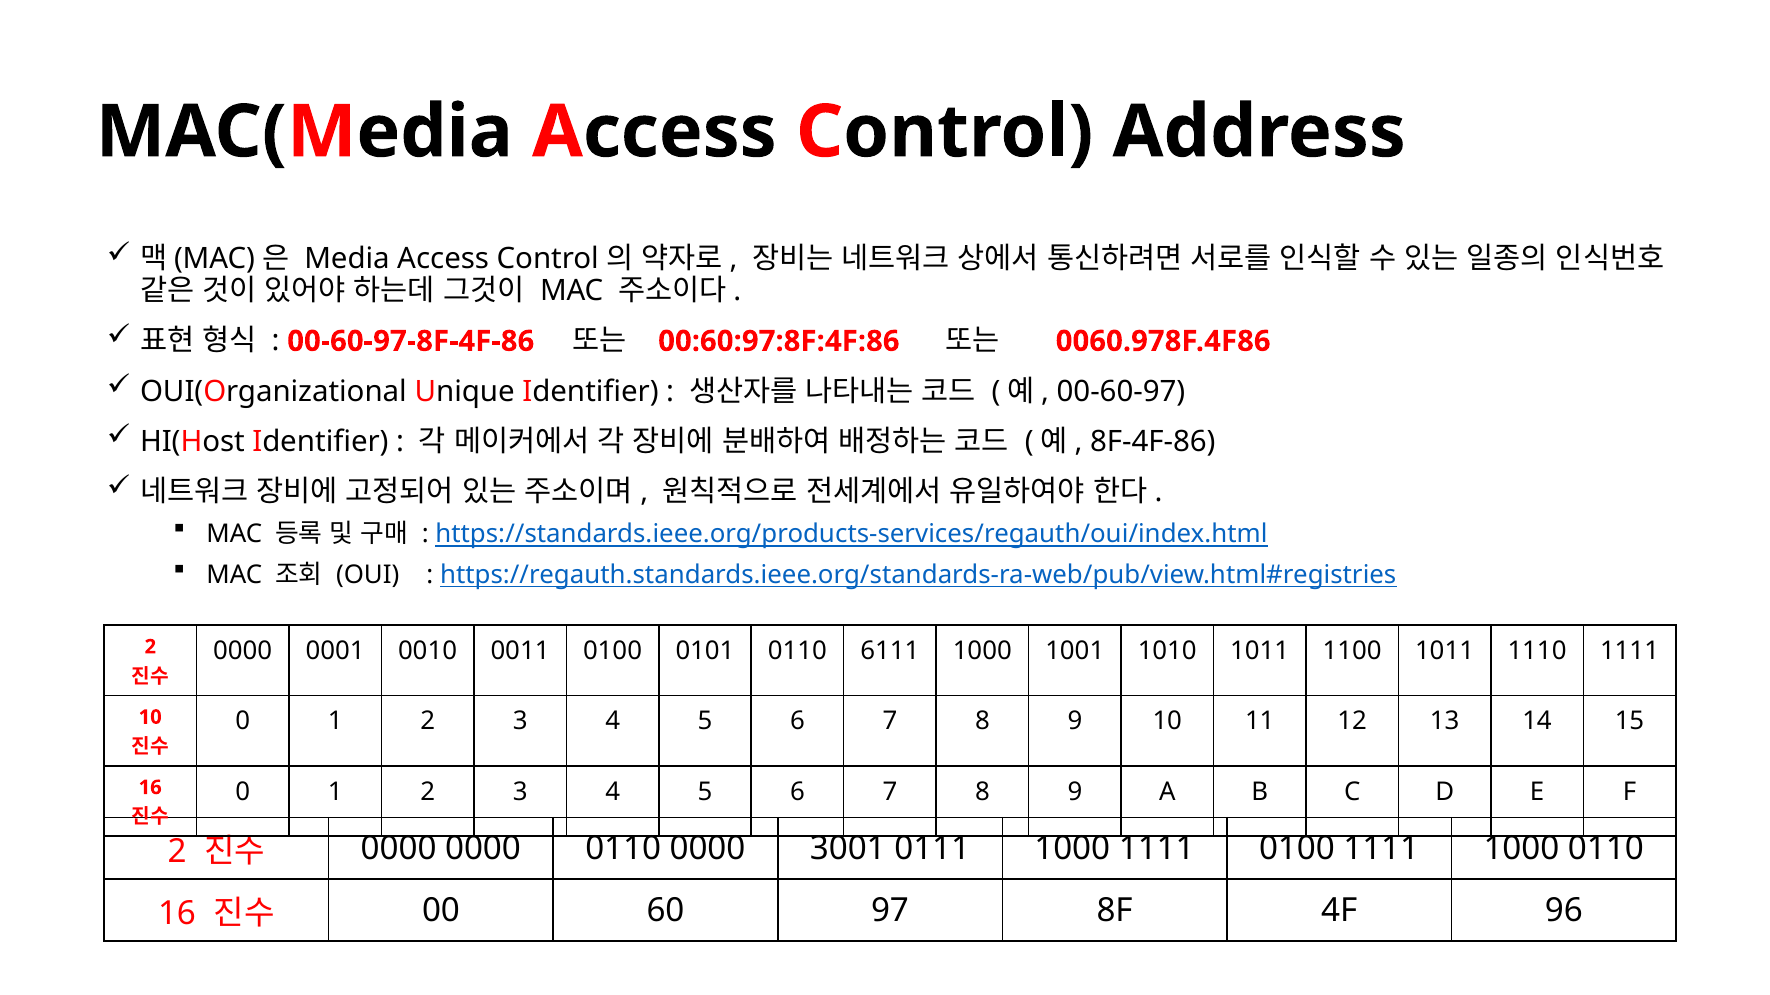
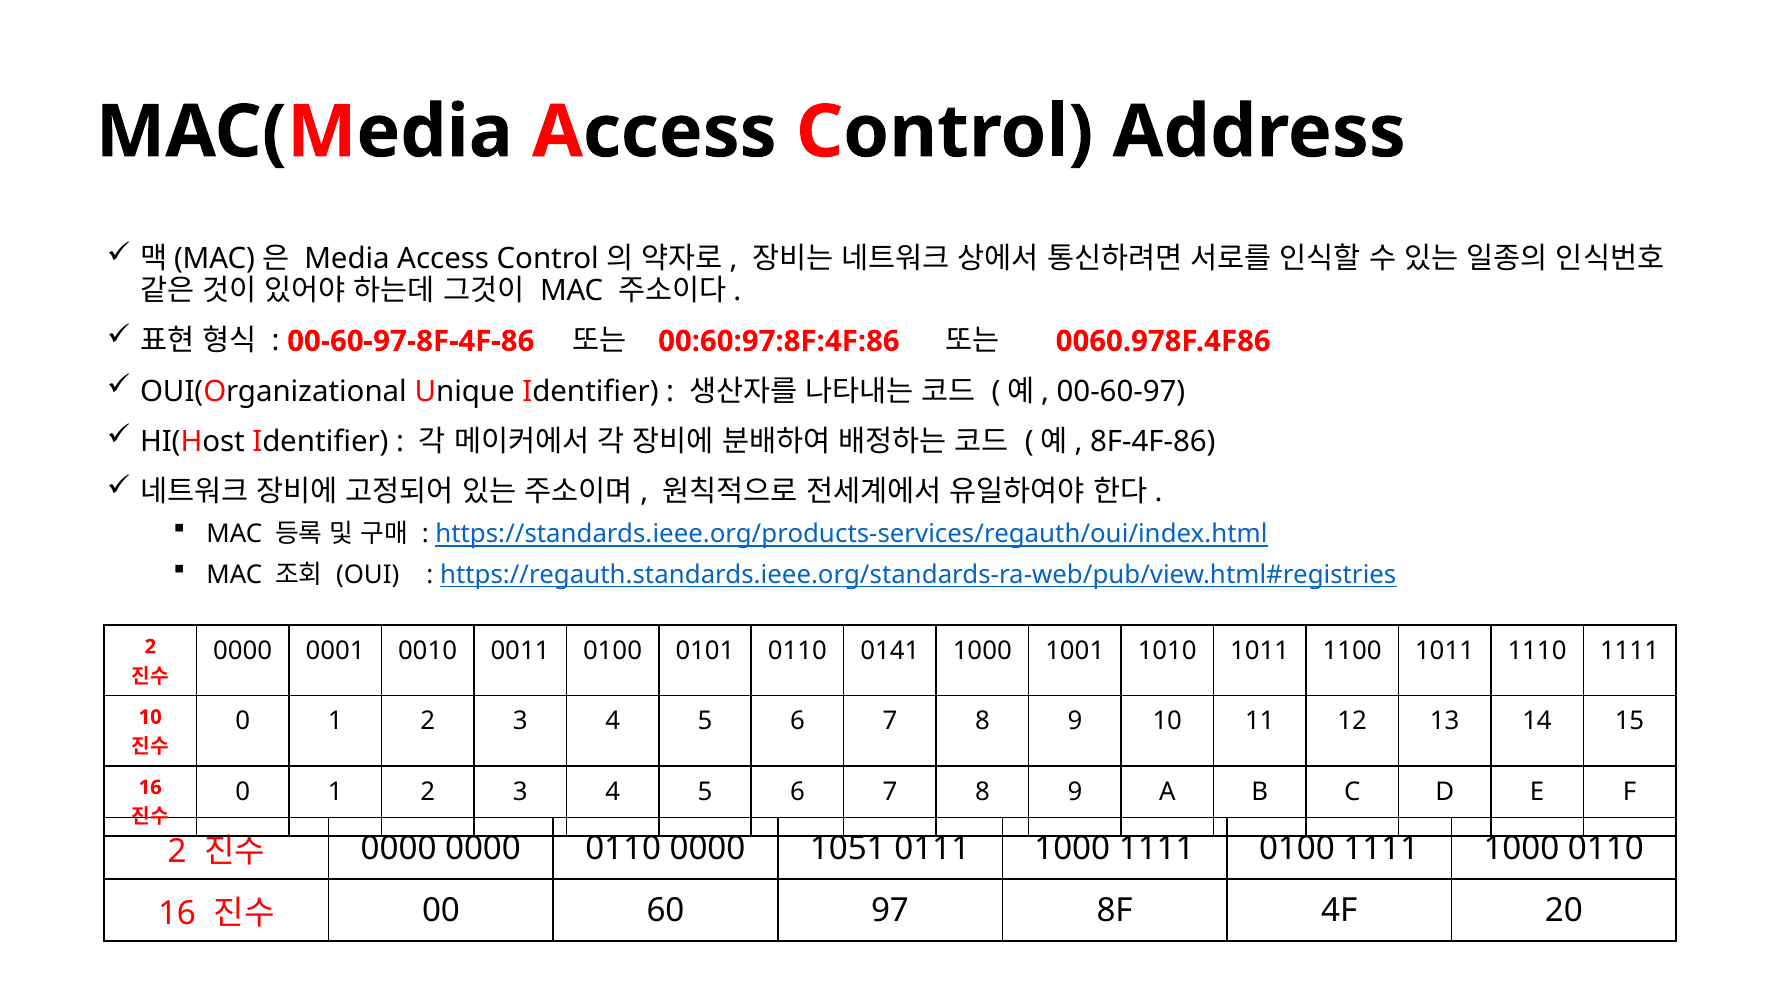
6111: 6111 -> 0141 (890, 651)
3001: 3001 -> 1051 (848, 849)
96: 96 -> 20 (1564, 911)
